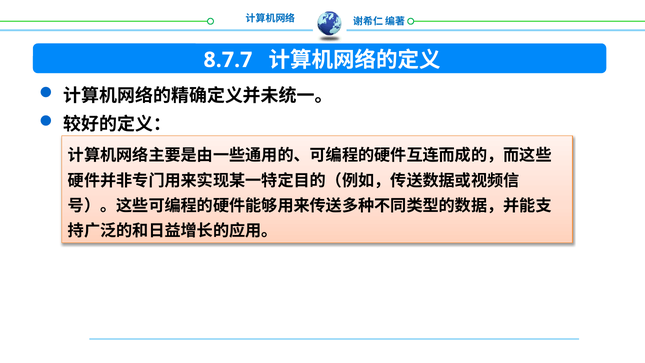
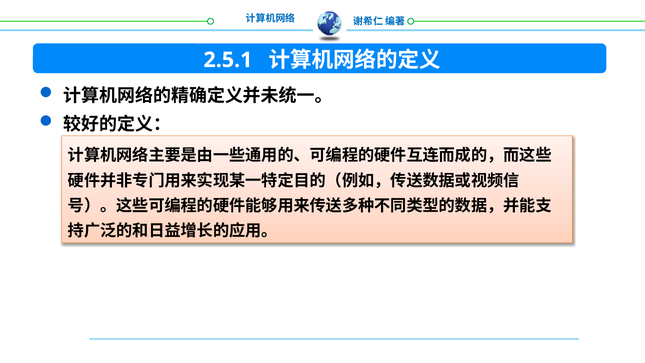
8.7.7: 8.7.7 -> 2.5.1 (228, 60)
